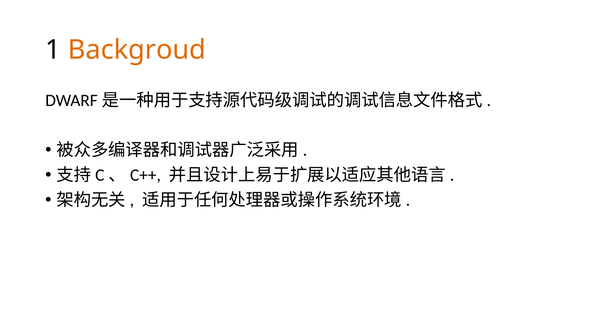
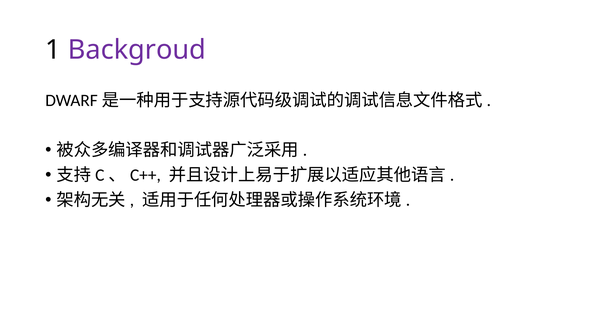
Backgroud colour: orange -> purple (137, 50)
